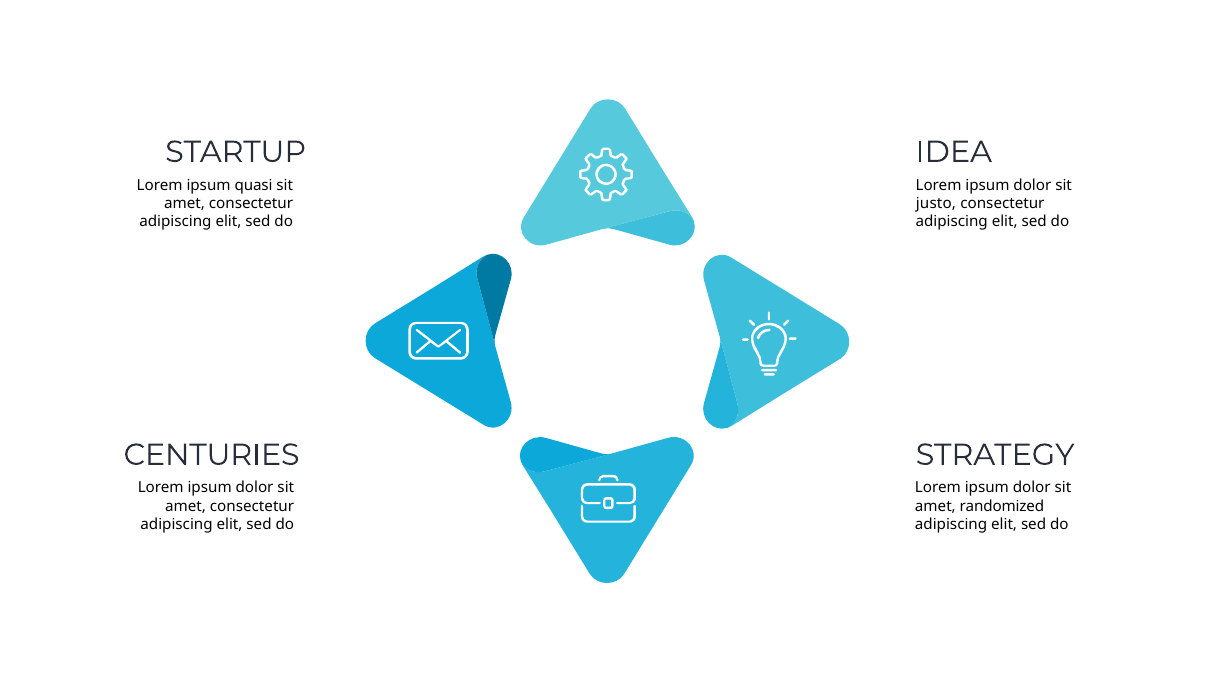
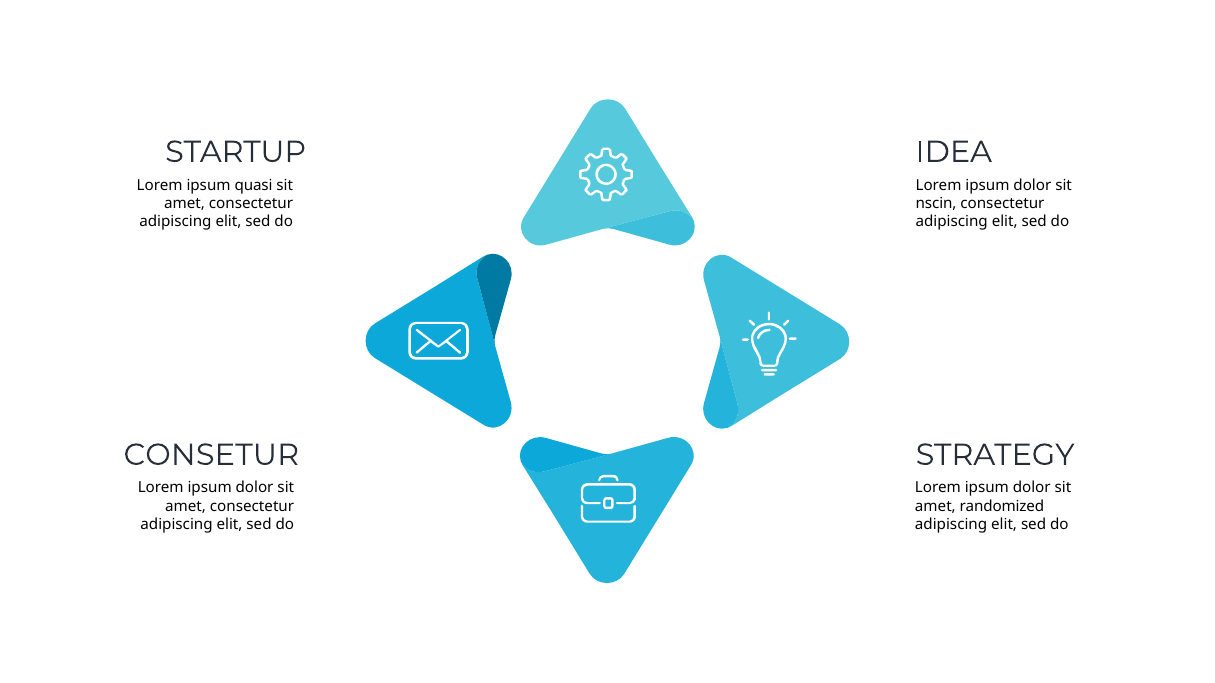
justo: justo -> nscin (936, 204)
CENTURIES: CENTURIES -> CONSETUR (211, 455)
